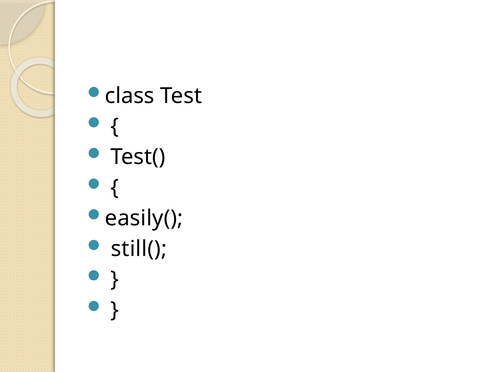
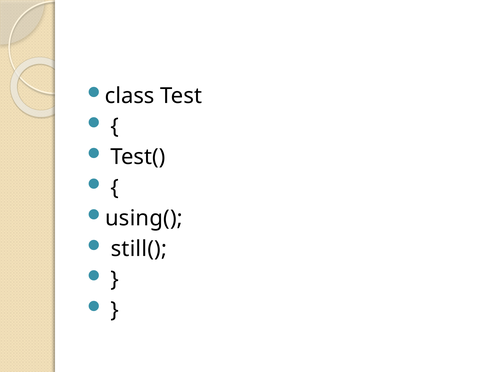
easily(: easily( -> using( (144, 218)
